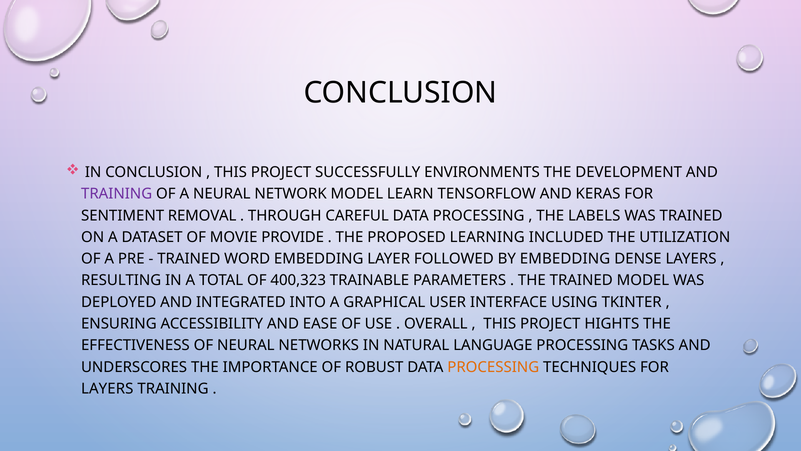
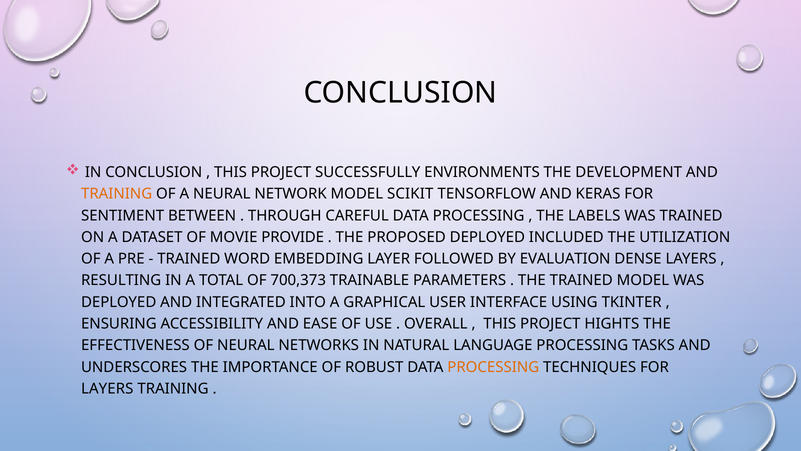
TRAINING colour: purple -> orange (117, 194)
LEARN: LEARN -> SCIKIT (410, 194)
REMOVAL: REMOVAL -> BETWEEN (202, 215)
PROPOSED LEARNING: LEARNING -> DEPLOYED (487, 237)
BY EMBEDDING: EMBEDDING -> EVALUATION (565, 259)
400,323: 400,323 -> 700,373 (298, 280)
